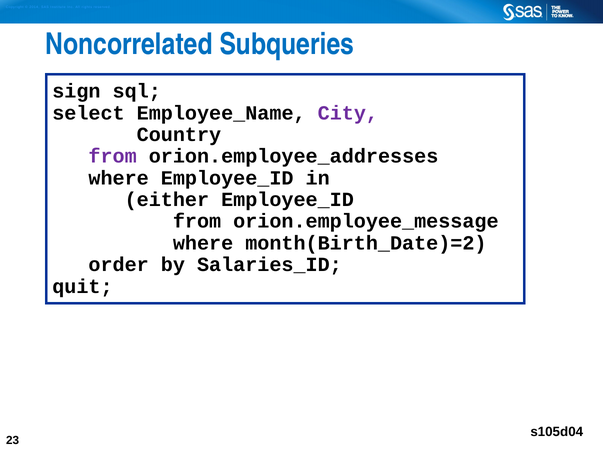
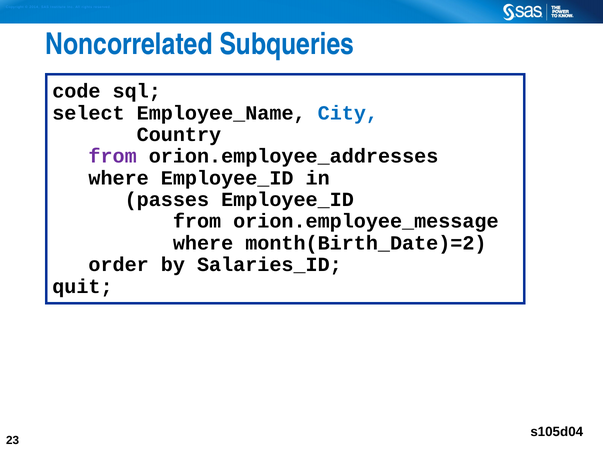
sign: sign -> code (76, 91)
City colour: purple -> blue (348, 113)
either: either -> passes (167, 200)
